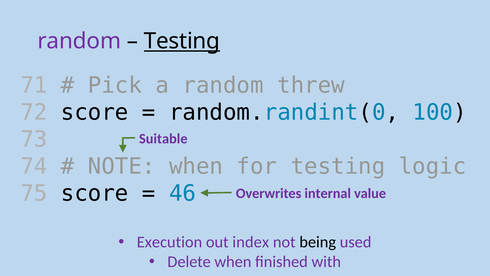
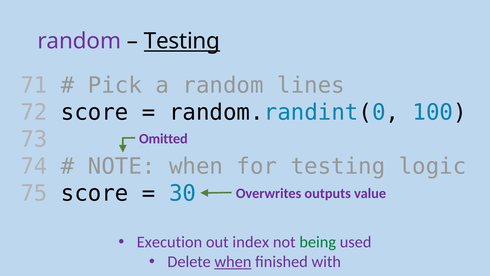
threw: threw -> lines (311, 85)
Suitable: Suitable -> Omitted (163, 139)
46: 46 -> 30 (183, 193)
internal: internal -> outputs (328, 193)
being colour: black -> green (318, 242)
when underline: none -> present (233, 262)
